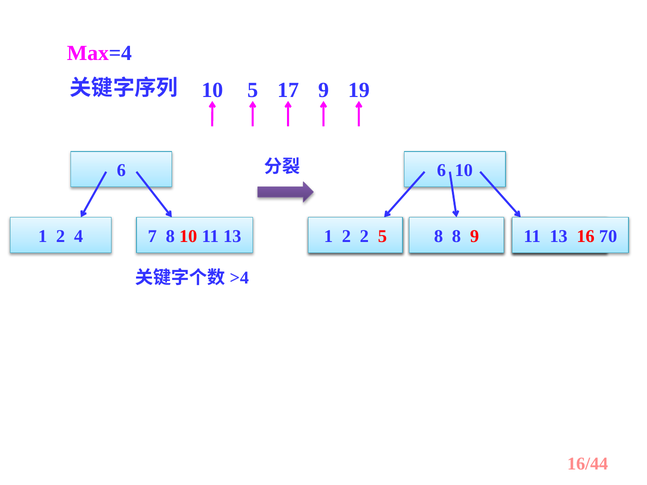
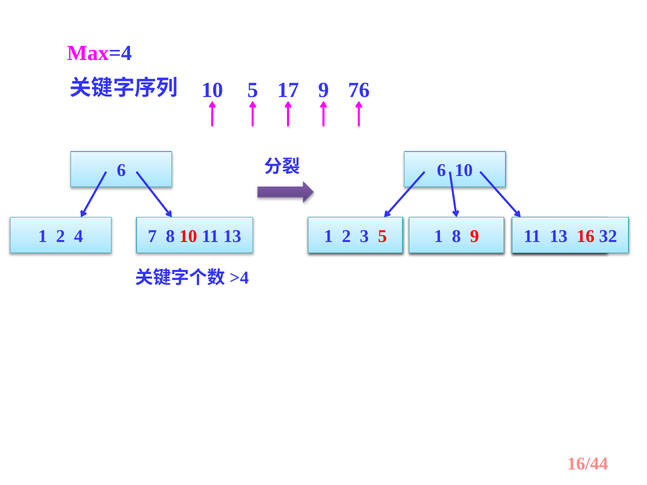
19: 19 -> 76 (359, 90)
2 2: 2 -> 3 (364, 236)
5 8: 8 -> 1 (439, 236)
70: 70 -> 32 (608, 236)
